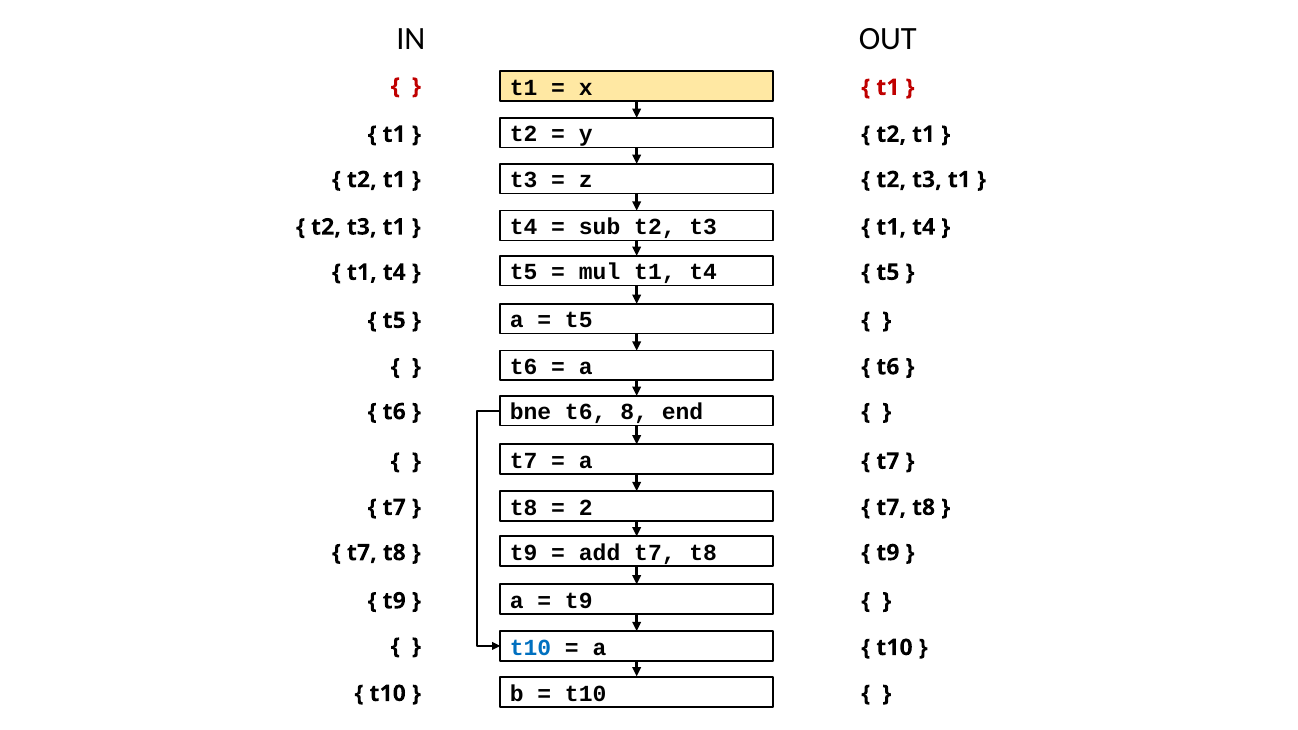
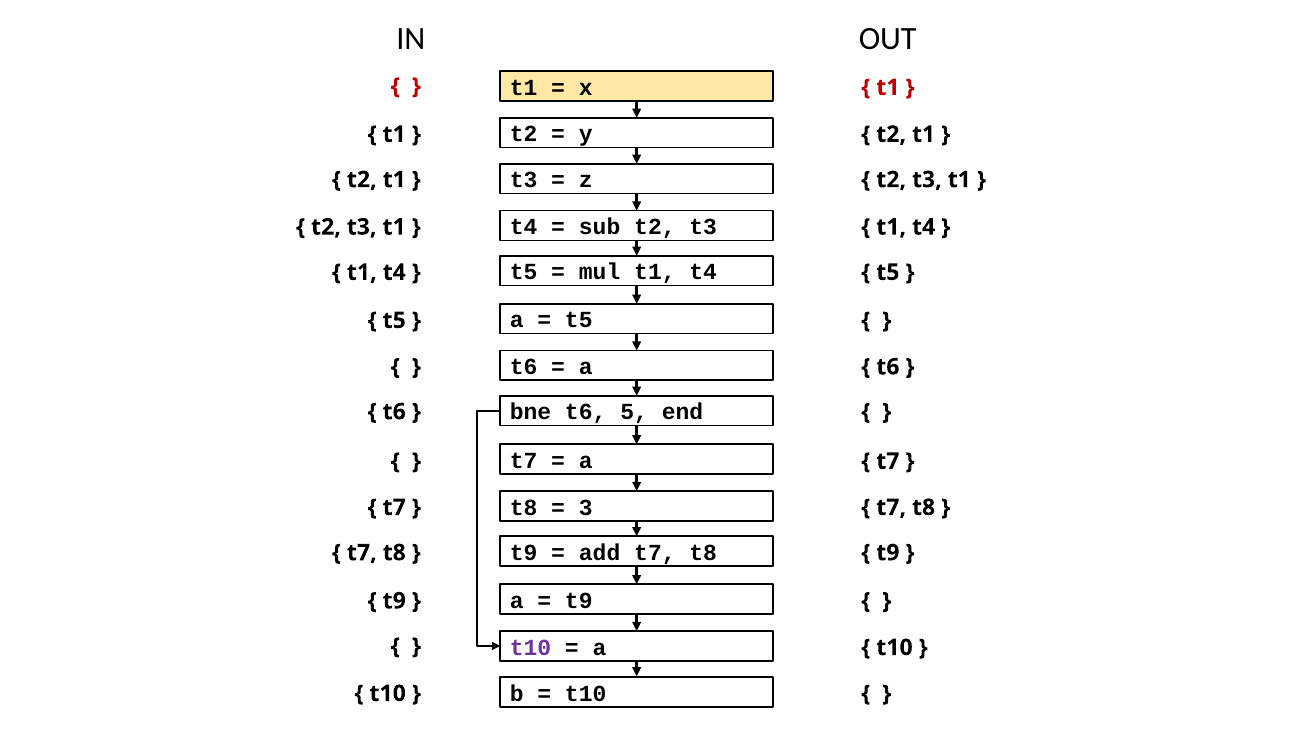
8: 8 -> 5 (634, 412)
2: 2 -> 3 (586, 508)
t10 colour: blue -> purple (531, 648)
